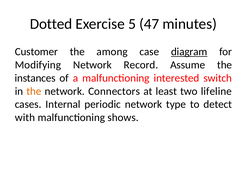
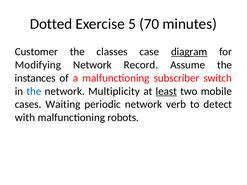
47: 47 -> 70 (149, 24)
among: among -> classes (112, 52)
interested: interested -> subscriber (177, 78)
the colour: orange -> blue (34, 91)
Connectors: Connectors -> Multiplicity (114, 91)
least underline: none -> present (166, 91)
lifeline: lifeline -> mobile (216, 91)
Internal: Internal -> Waiting (63, 105)
type: type -> verb (176, 105)
shows: shows -> robots (123, 118)
